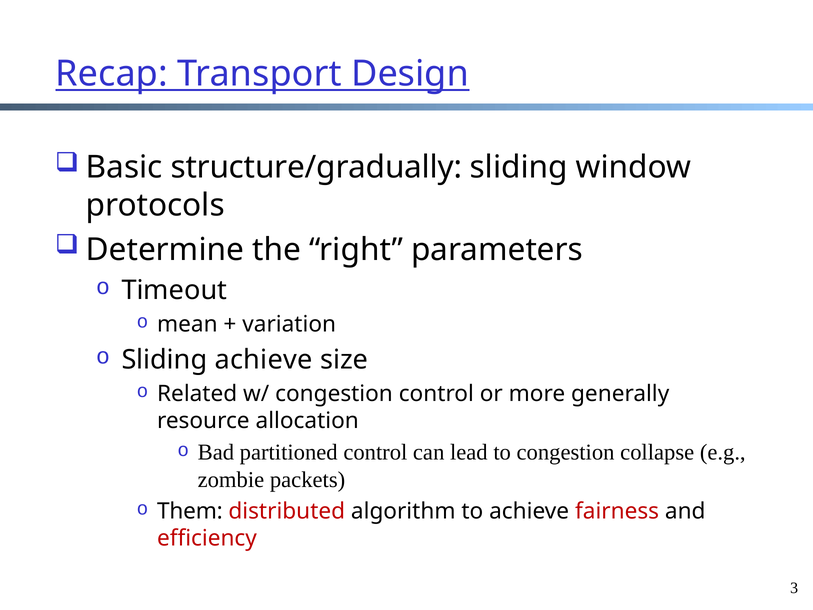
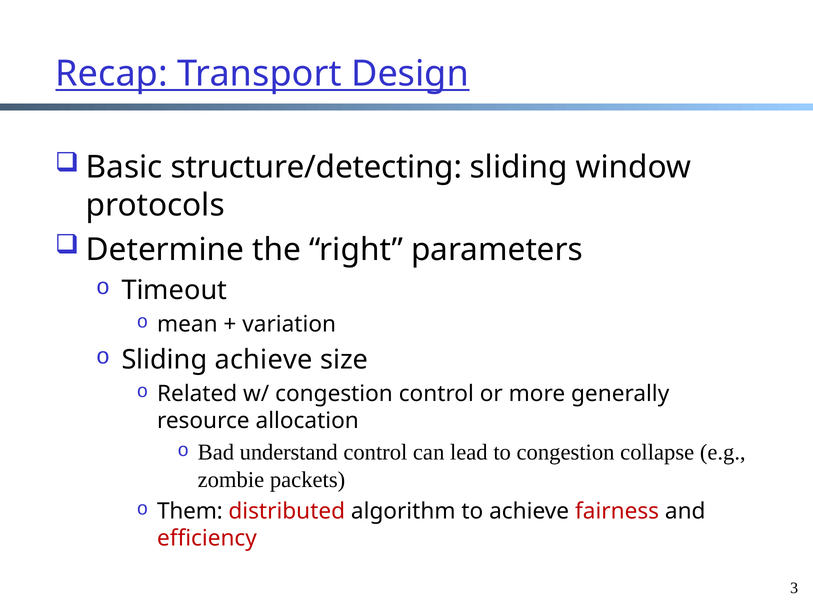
structure/gradually: structure/gradually -> structure/detecting (316, 167)
partitioned: partitioned -> understand (289, 452)
